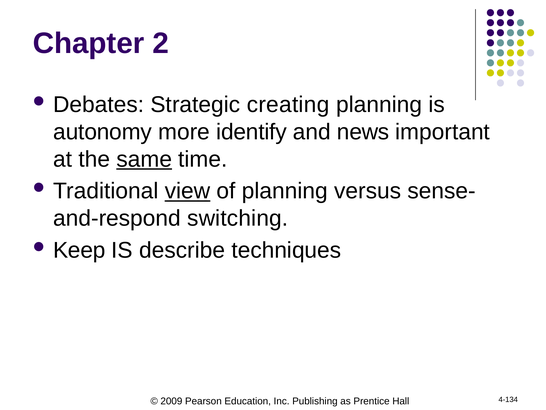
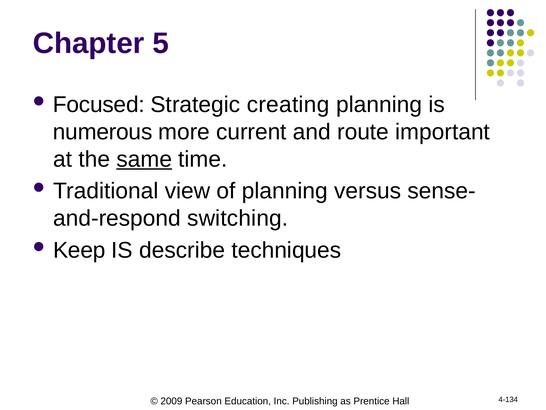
2: 2 -> 5 (161, 43)
Debates: Debates -> Focused (99, 104)
autonomy: autonomy -> numerous (103, 132)
identify: identify -> current (251, 132)
news: news -> route (363, 132)
view underline: present -> none (188, 191)
